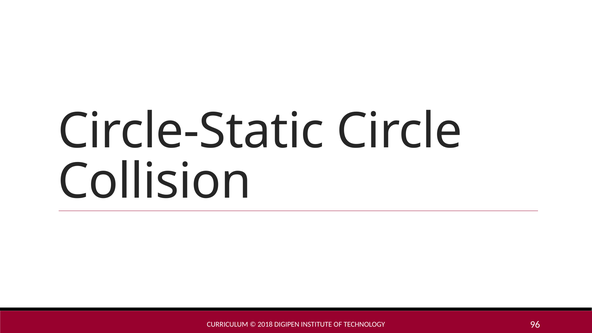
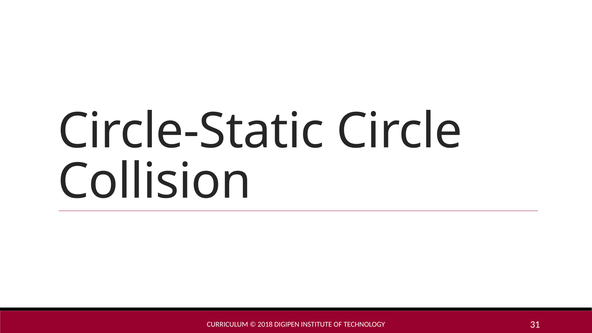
96: 96 -> 31 (535, 325)
